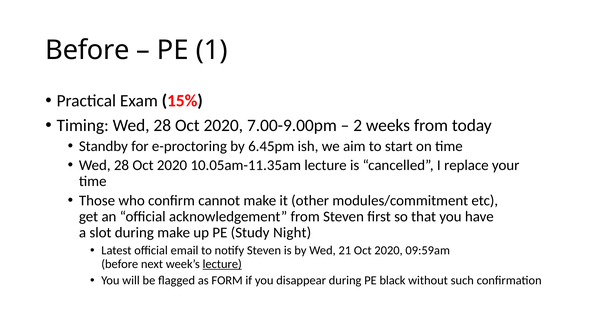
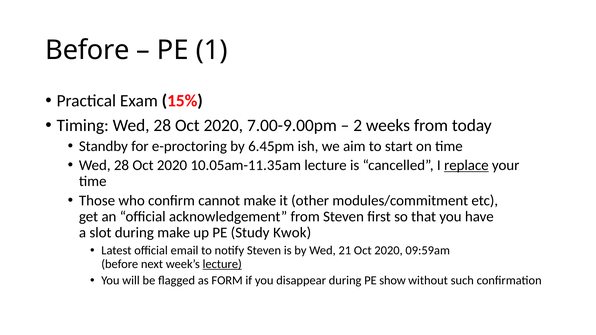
replace underline: none -> present (466, 165)
Night: Night -> Kwok (292, 233)
black: black -> show (393, 281)
